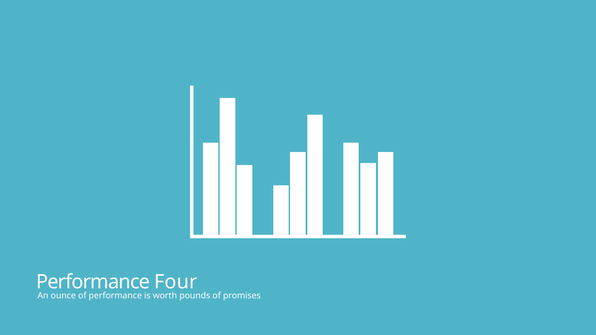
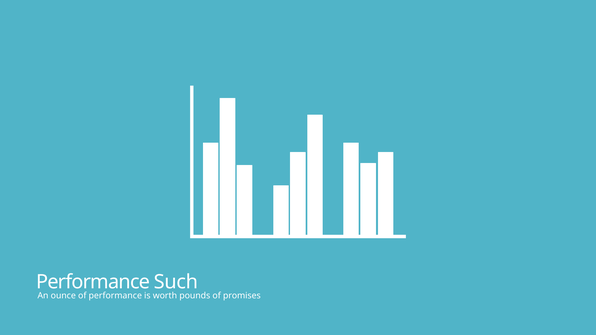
Four: Four -> Such (176, 282)
